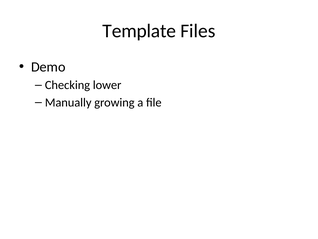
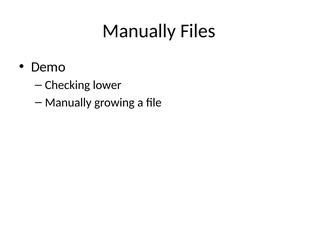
Template: Template -> Manually (139, 31)
